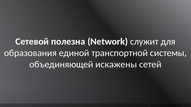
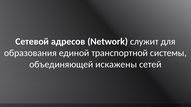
полезна: полезна -> адресов (68, 42)
